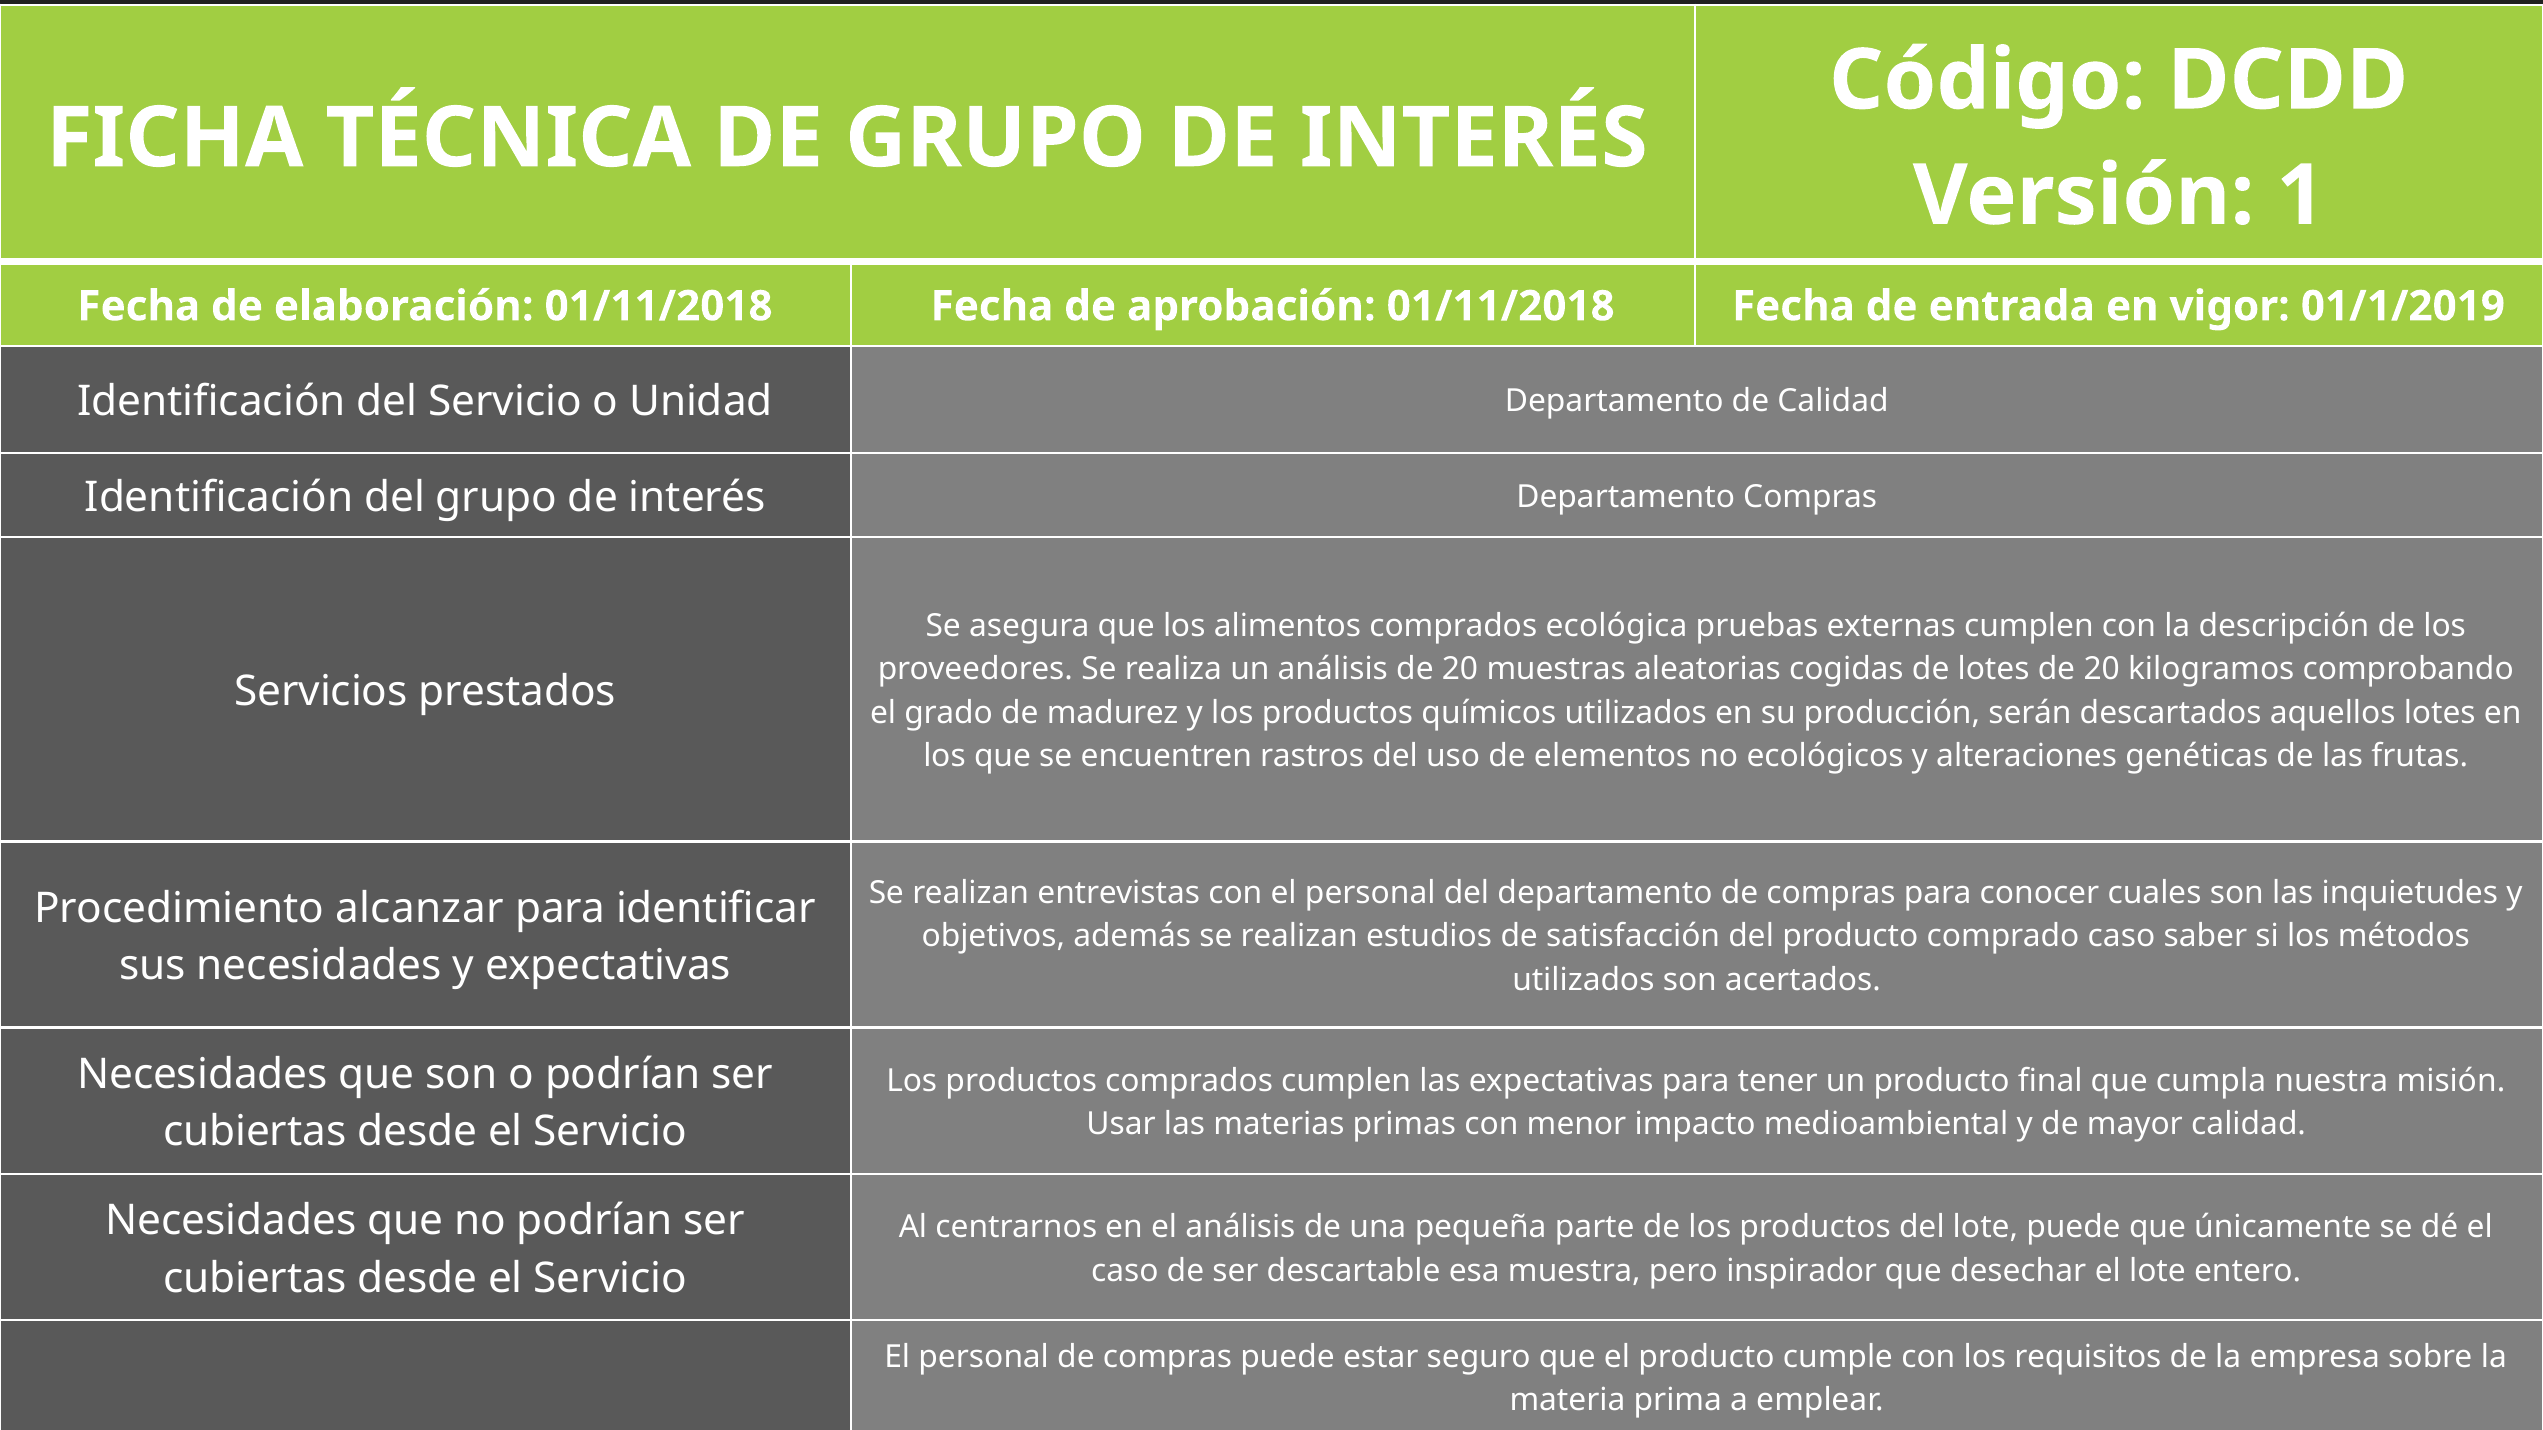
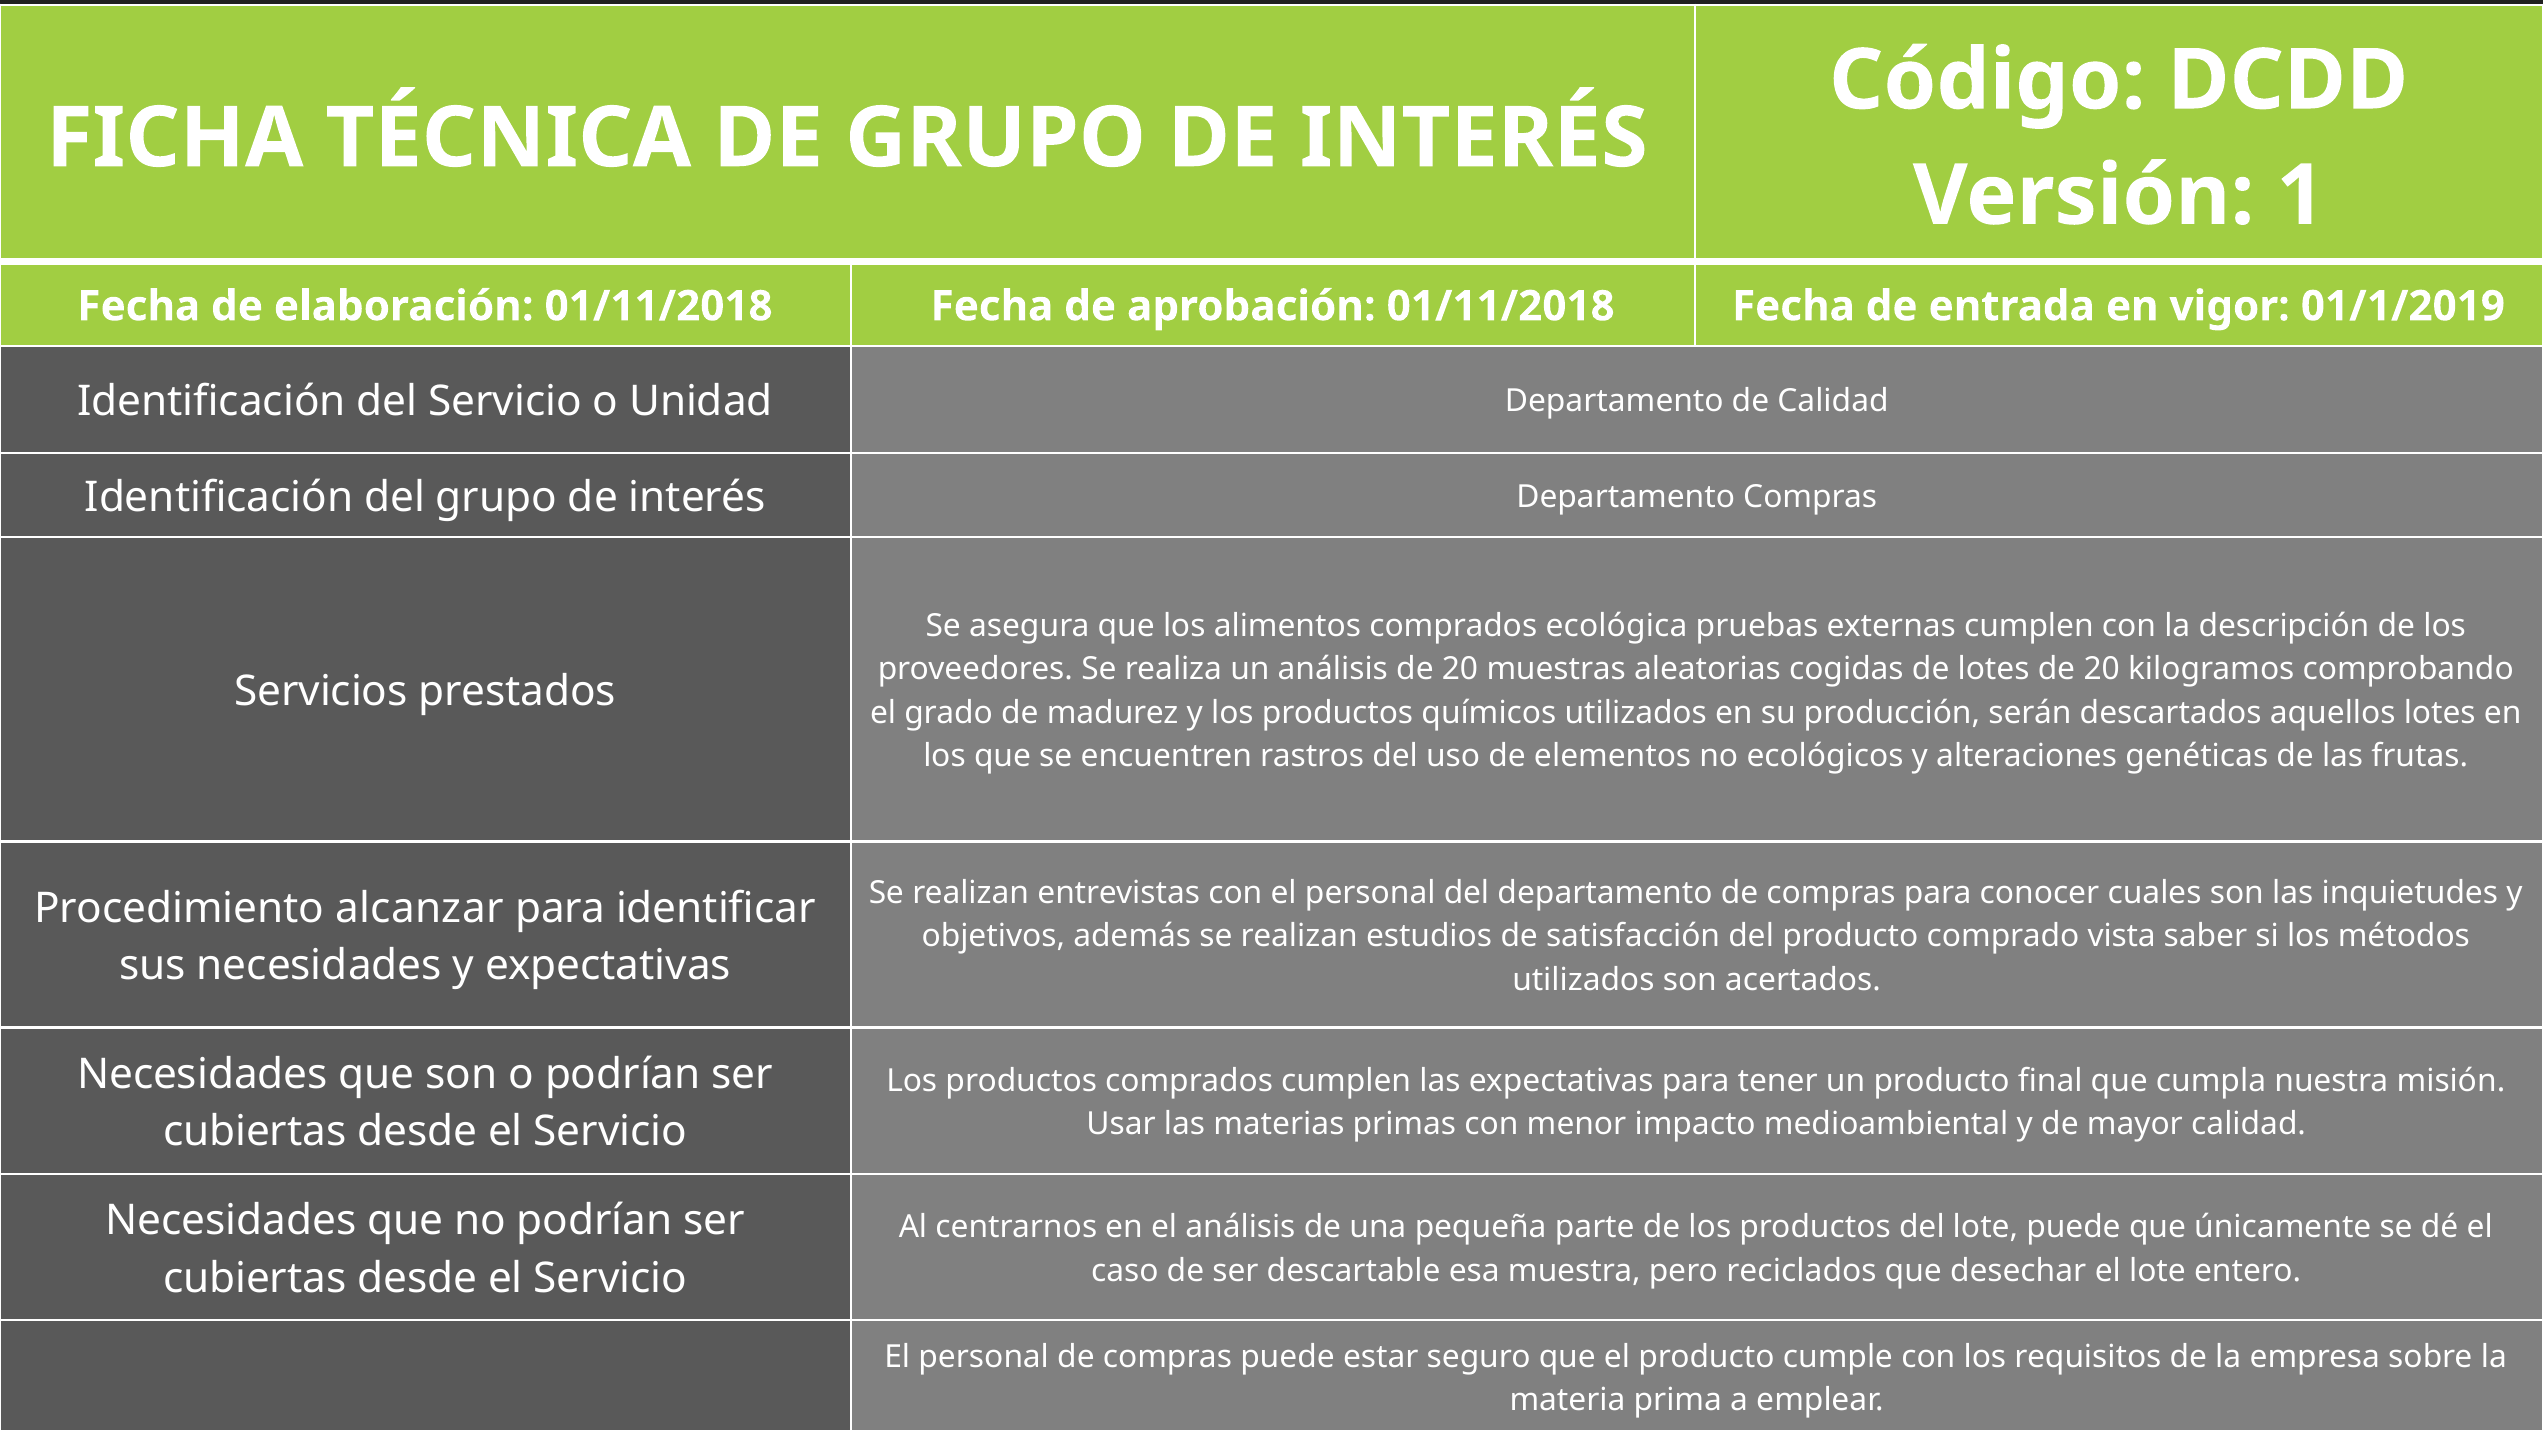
comprado caso: caso -> vista (2122, 937)
inspirador: inspirador -> reciclados (1801, 1271)
